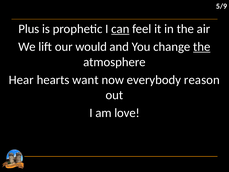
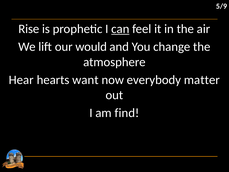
Plus: Plus -> Rise (29, 29)
the underline: present -> none (202, 47)
reason: reason -> matter (202, 80)
love: love -> find (127, 113)
